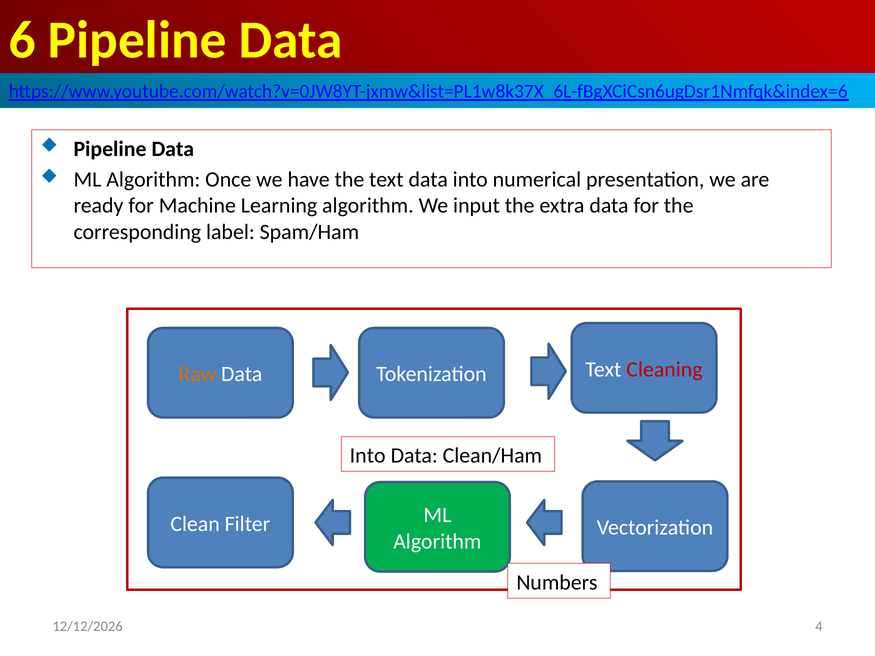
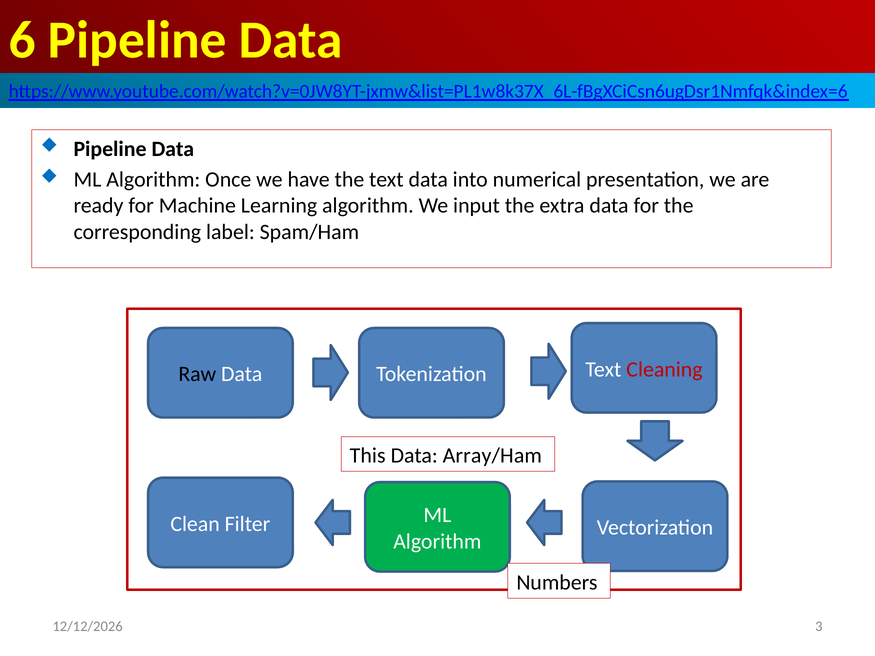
Raw colour: orange -> black (197, 374)
Into: Into -> This (368, 456)
Clean/Ham: Clean/Ham -> Array/Ham (492, 456)
4: 4 -> 3 (819, 627)
